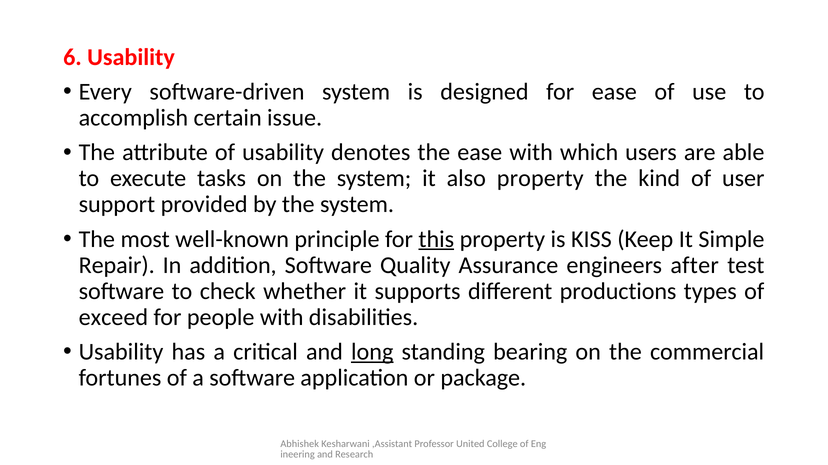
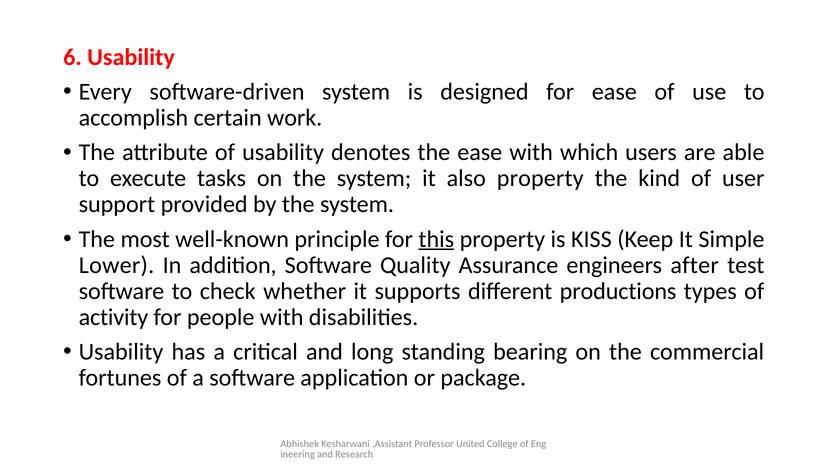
issue: issue -> work (295, 118)
Repair: Repair -> Lower (117, 266)
exceed: exceed -> activity (113, 318)
long underline: present -> none (372, 352)
